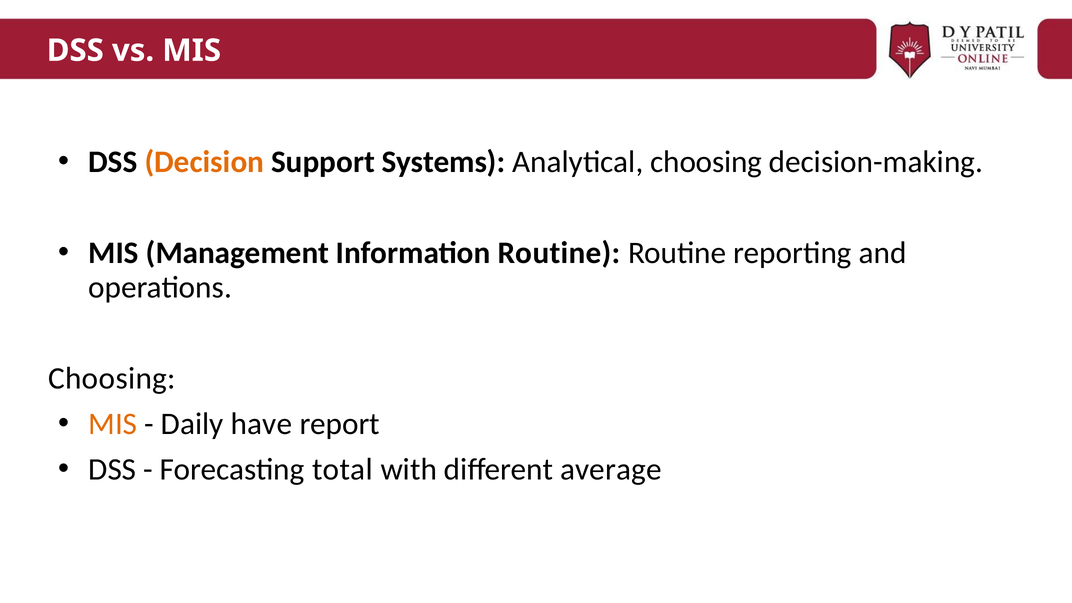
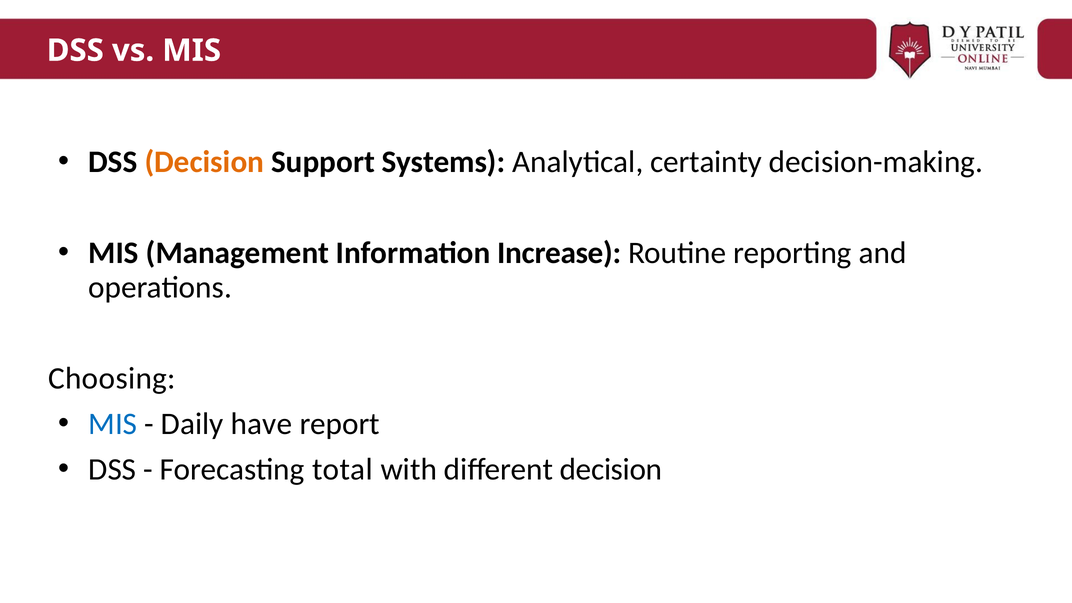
Analytical choosing: choosing -> certainty (706, 162)
Information Routine: Routine -> Increase (559, 253)
MIS colour: orange -> blue (113, 424)
different average: average -> decision (611, 470)
